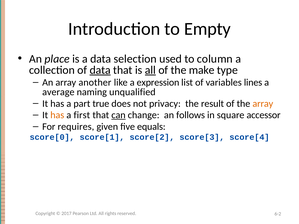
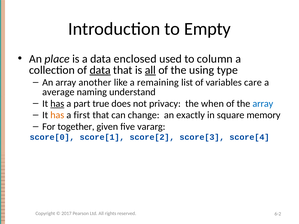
selection: selection -> enclosed (135, 59)
make: make -> using (202, 70)
expression: expression -> remaining (158, 83)
lines: lines -> care (253, 83)
unqualified: unqualified -> understand (132, 92)
has underline: none -> present (57, 104)
result: result -> when (212, 104)
array colour: orange -> blue (263, 104)
can underline: present -> none (118, 115)
follows: follows -> exactly (191, 115)
accessor: accessor -> memory (264, 115)
requires: requires -> together (76, 127)
equals: equals -> vararg (151, 127)
